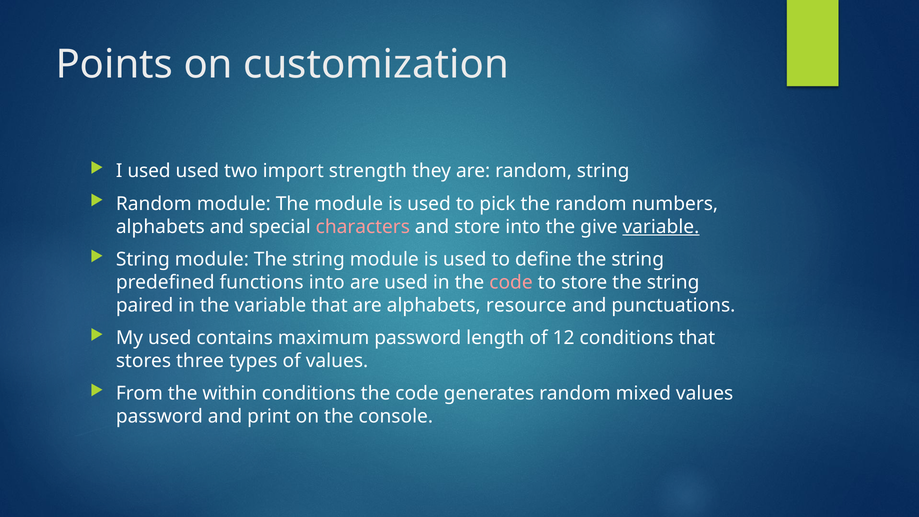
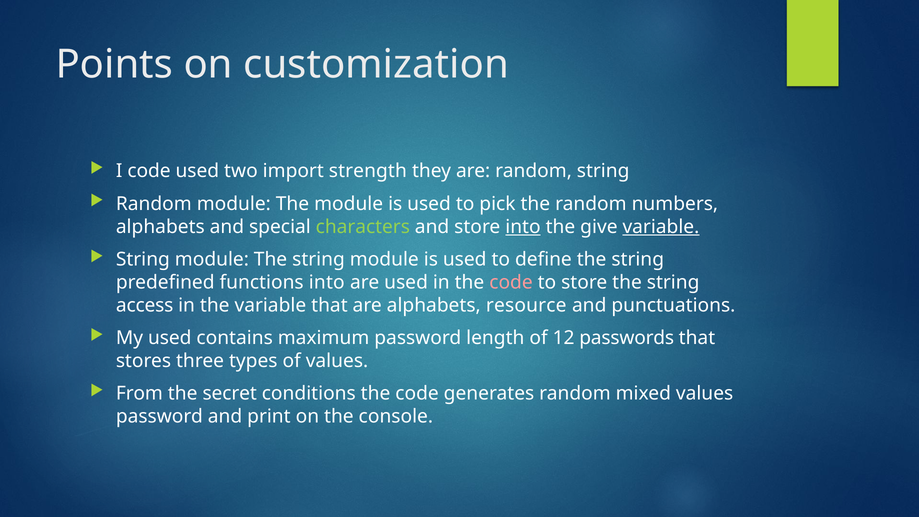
I used: used -> code (149, 171)
characters colour: pink -> light green (363, 227)
into underline: none -> present (523, 227)
paired: paired -> access (145, 305)
12 conditions: conditions -> passwords (627, 338)
within: within -> secret (230, 393)
